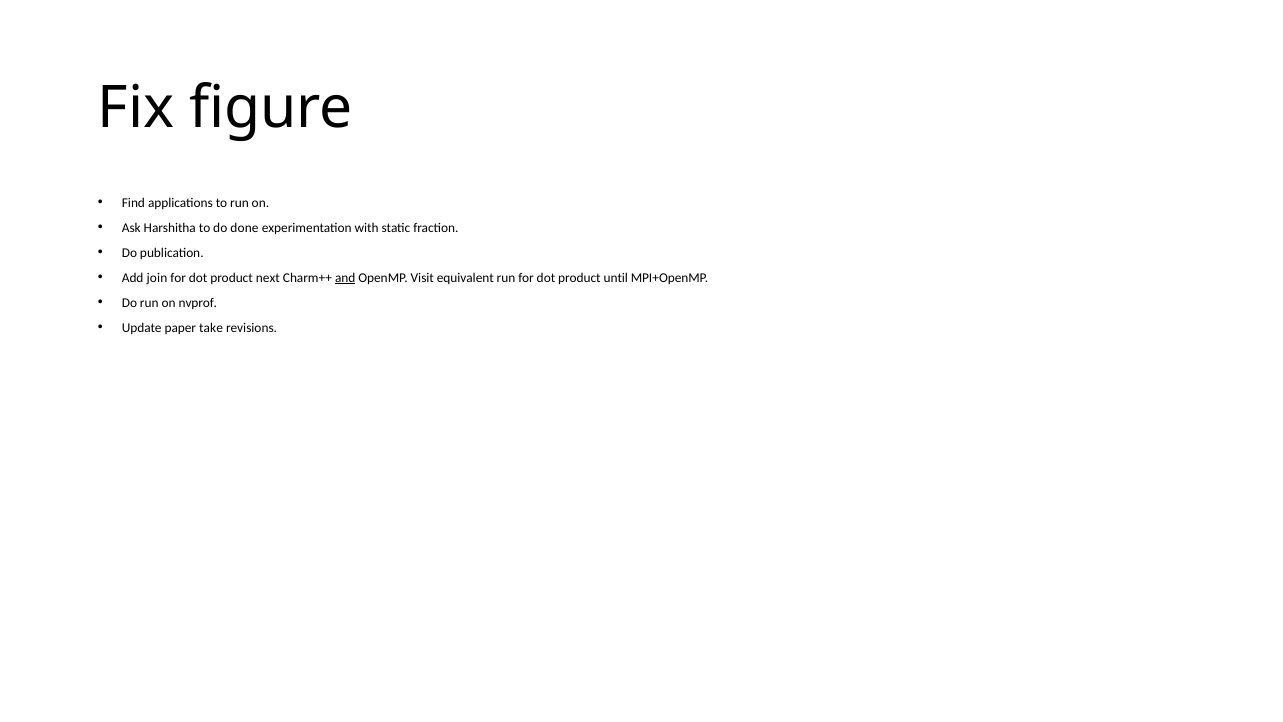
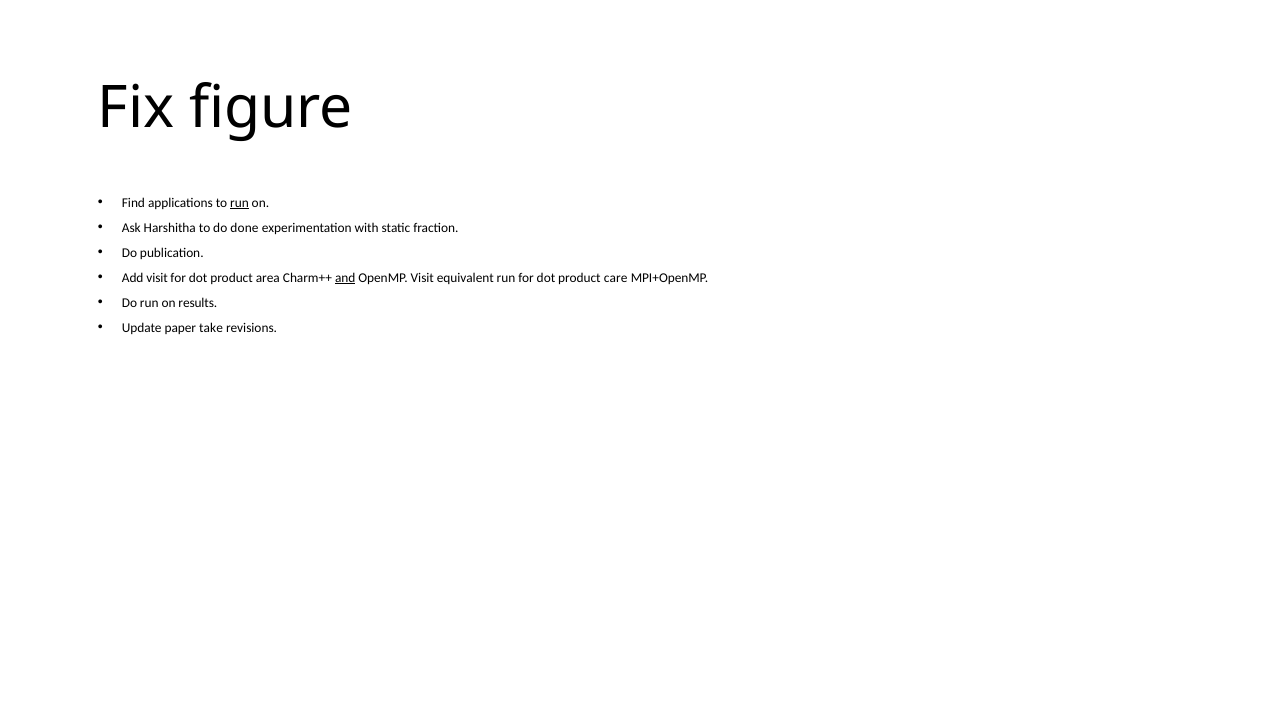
run underline: none -> present (239, 203)
Add join: join -> visit (157, 278)
next: next -> area (268, 278)
until: until -> care (616, 278)
nvprof: nvprof -> results (198, 303)
